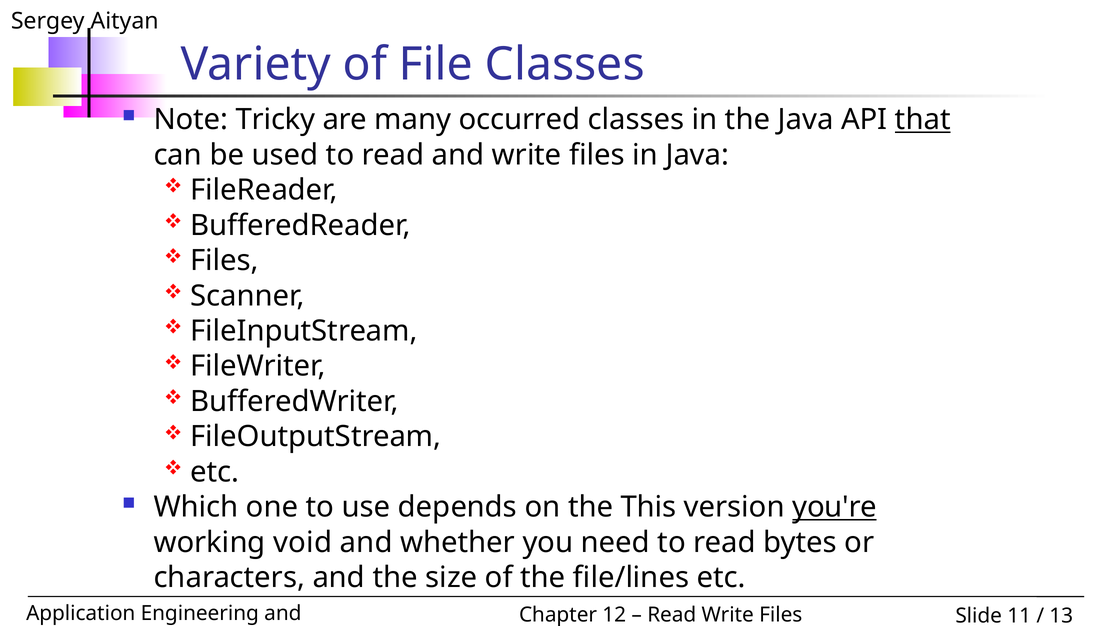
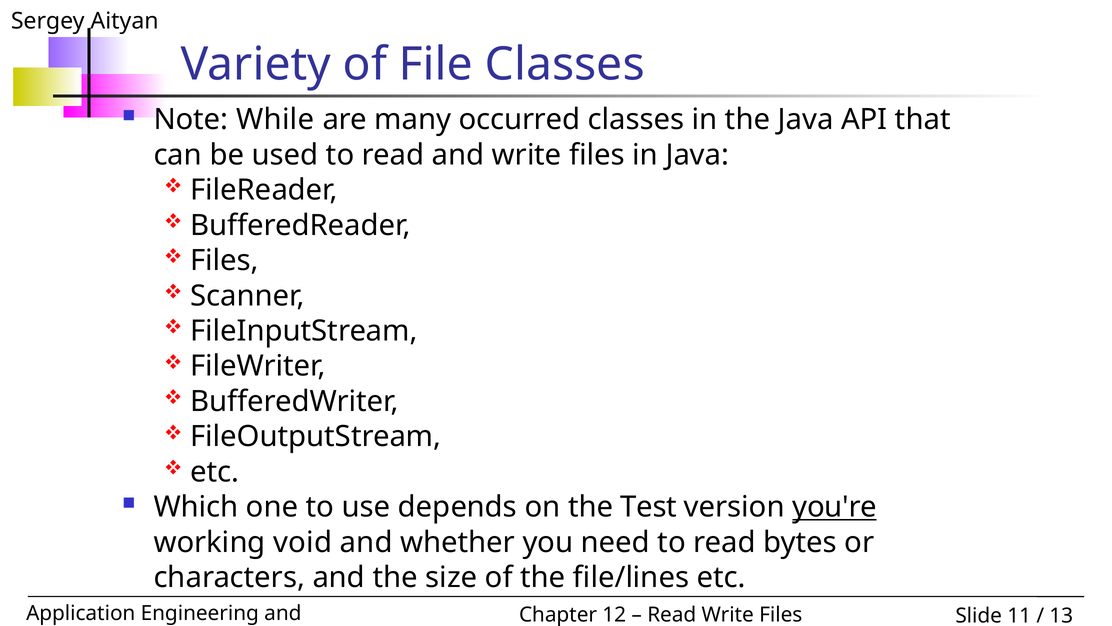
Tricky: Tricky -> While (275, 120)
that underline: present -> none (923, 120)
This: This -> Test (649, 507)
